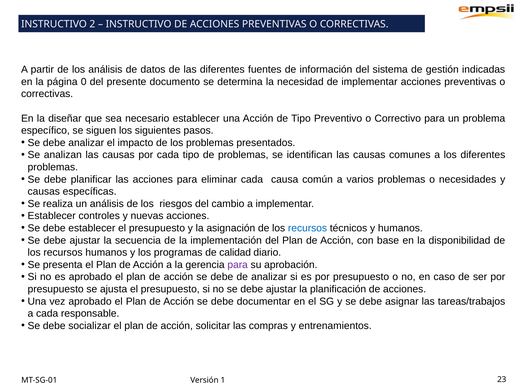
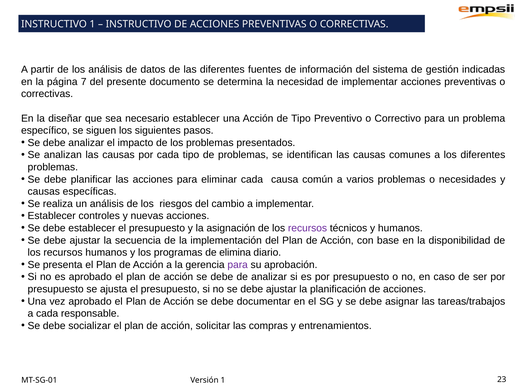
INSTRUCTIVO 2: 2 -> 1 (92, 24)
0: 0 -> 7 (84, 82)
recursos colour: blue -> purple (308, 228)
calidad: calidad -> elimina (235, 253)
